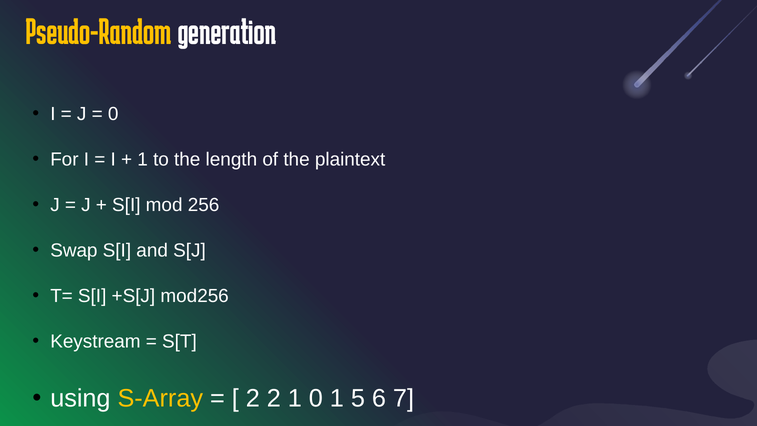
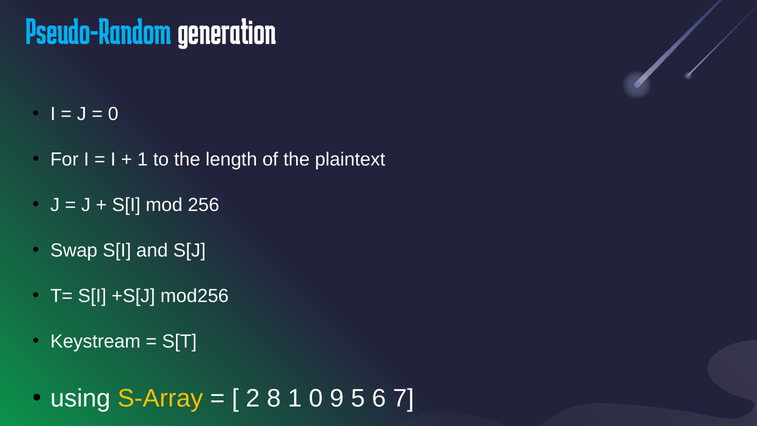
Pseudo-Random colour: yellow -> light blue (99, 32)
2 2: 2 -> 8 (274, 398)
0 1: 1 -> 9 (337, 398)
